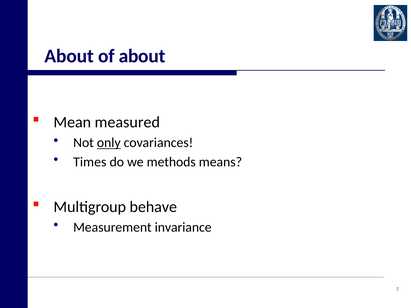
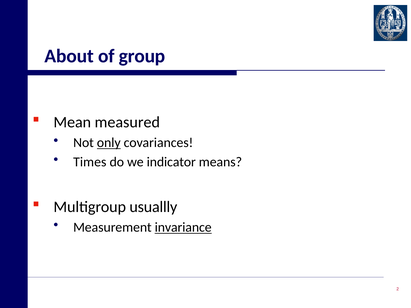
of about: about -> group (142, 56)
methods: methods -> indicator (171, 162)
behave: behave -> usuallly (153, 207)
invariance underline: none -> present (183, 228)
